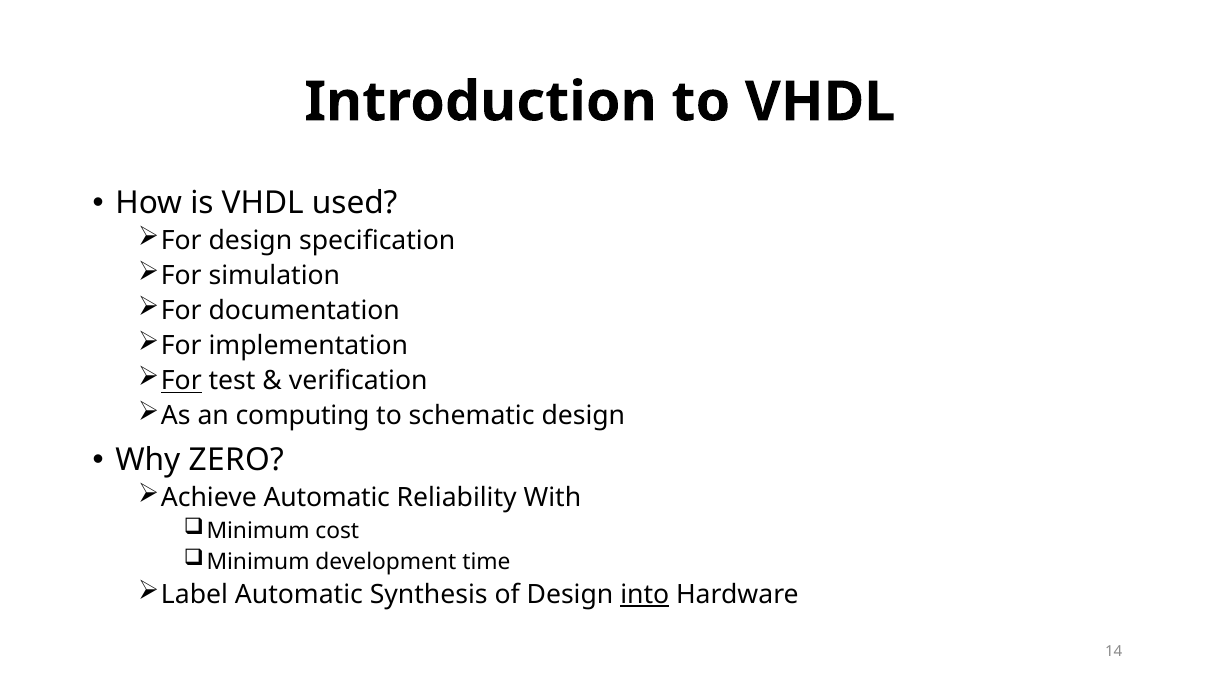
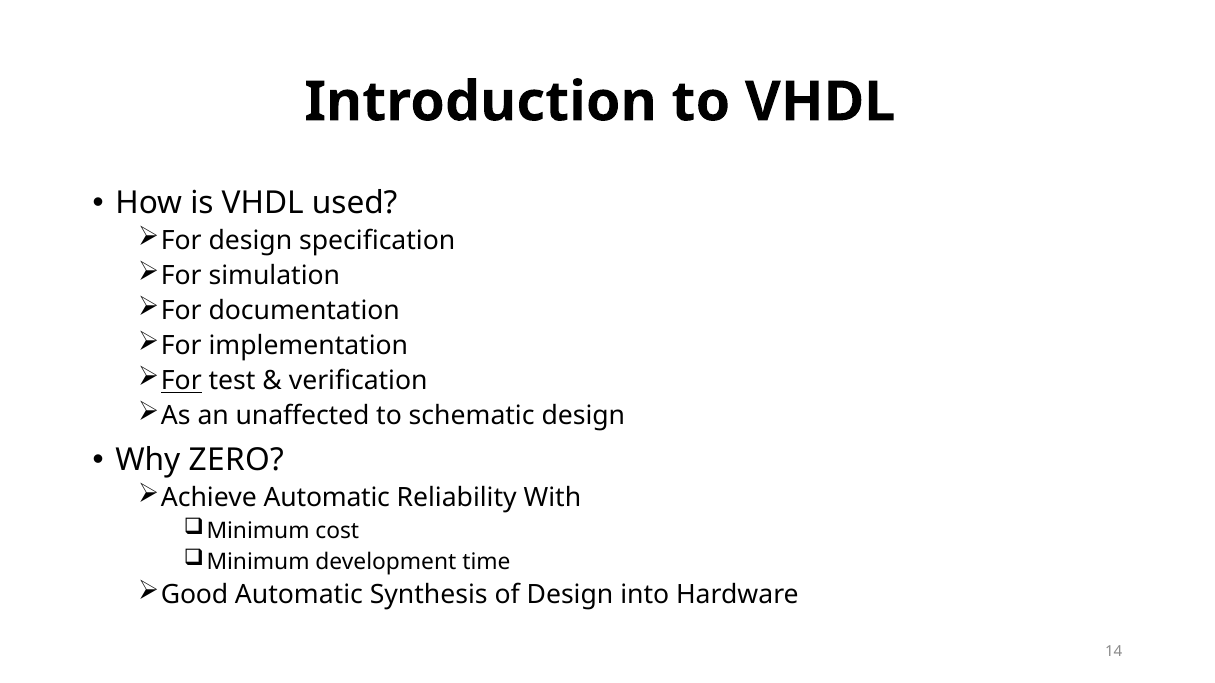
computing: computing -> unaffected (303, 416)
Label: Label -> Good (195, 595)
into underline: present -> none (645, 595)
